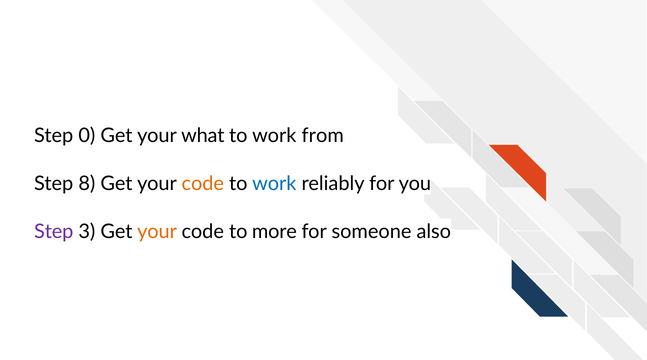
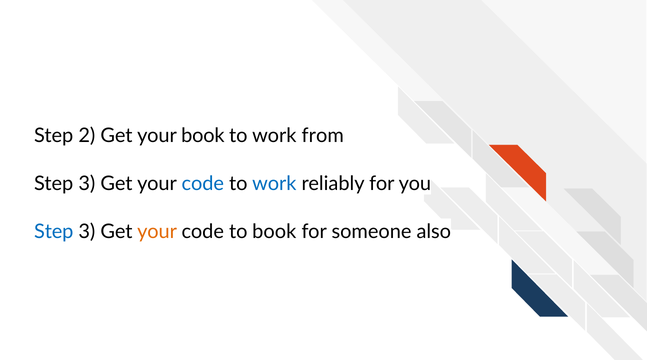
0: 0 -> 2 (87, 136)
your what: what -> book (203, 136)
8: 8 -> 3 (87, 184)
code colour: orange -> blue (203, 184)
Step colour: purple -> blue (54, 231)
to more: more -> book (274, 231)
